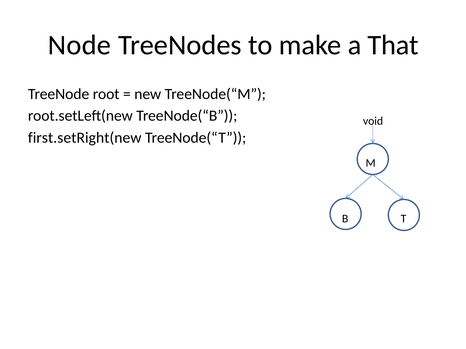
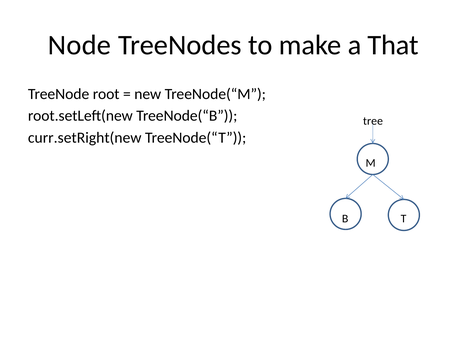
void: void -> tree (373, 121)
first.setRight(new: first.setRight(new -> curr.setRight(new (85, 138)
